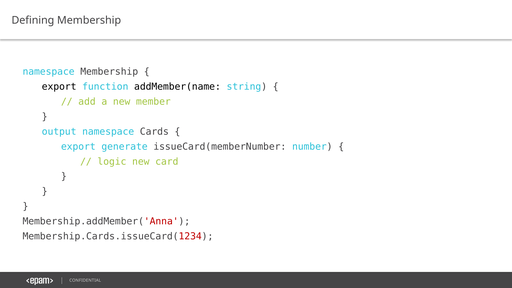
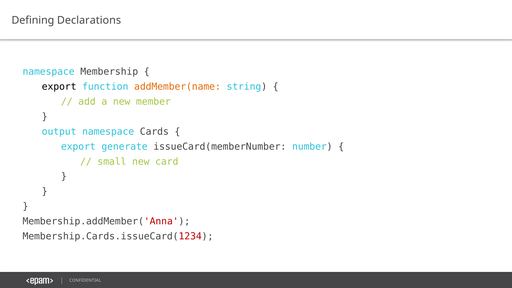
Defining Membership: Membership -> Declarations (89, 20)
addMember(name colour: black -> orange (177, 87)
logic: logic -> small (112, 162)
